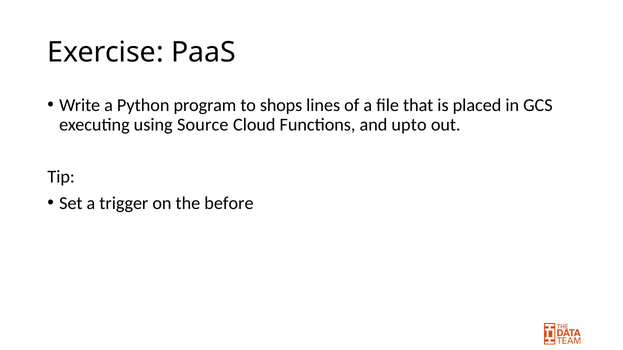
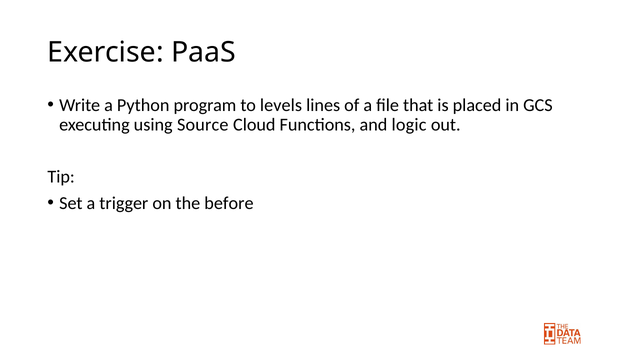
shops: shops -> levels (281, 105)
upto: upto -> logic (409, 125)
